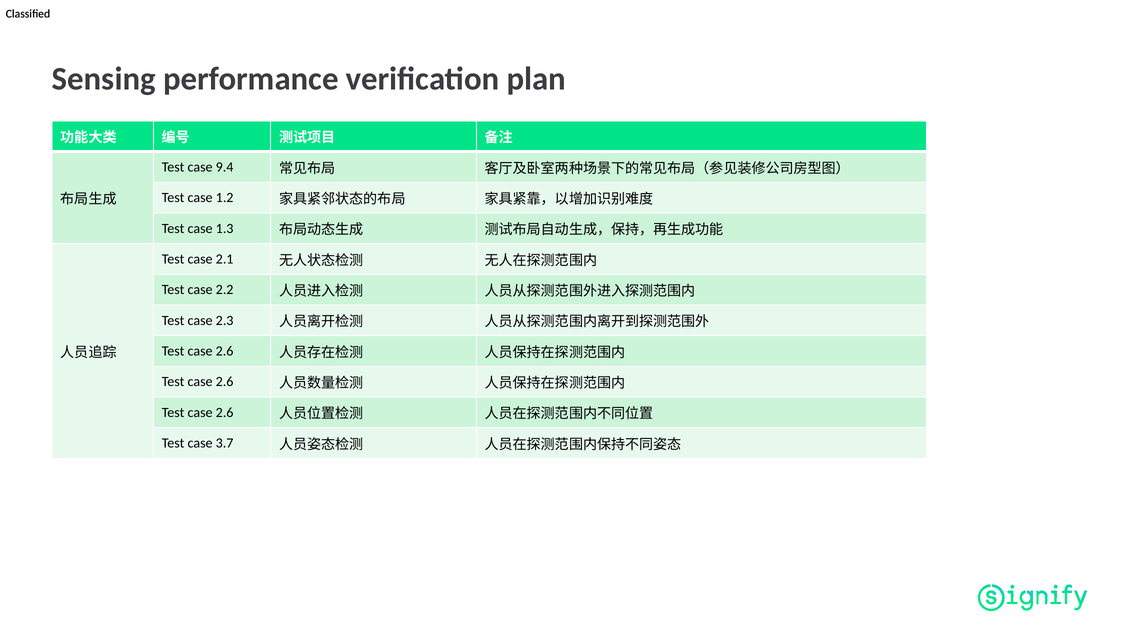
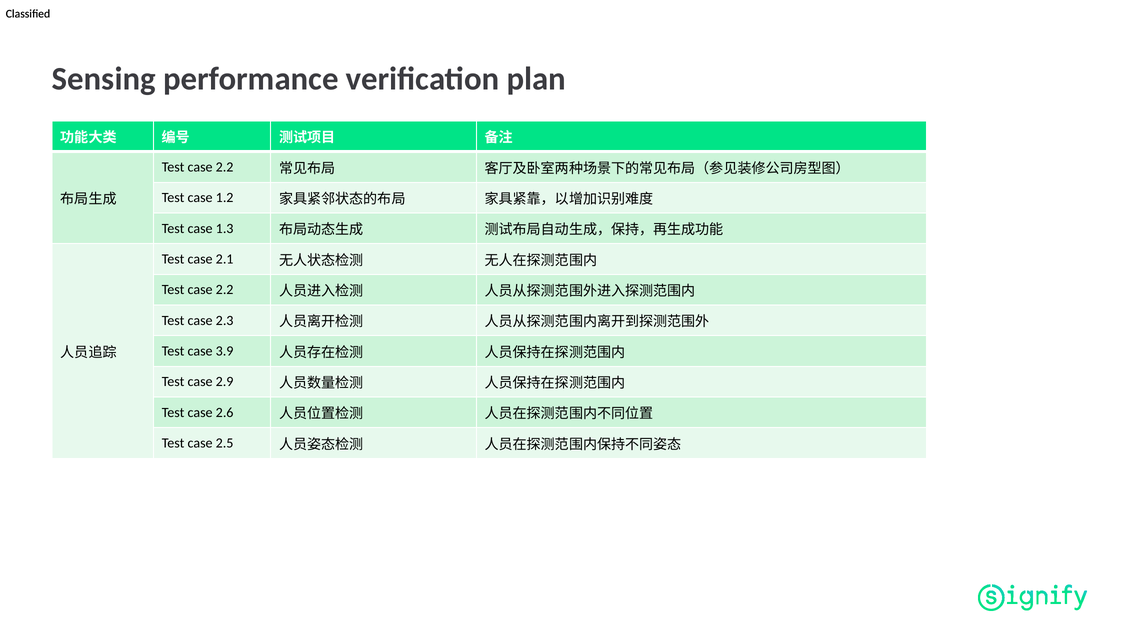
9.4: 9.4 -> 2.2 (225, 167)
2.6: 2.6 -> 3.9 (225, 351)
2.6: 2.6 -> 2.9 (225, 382)
3.7: 3.7 -> 2.5 (225, 443)
